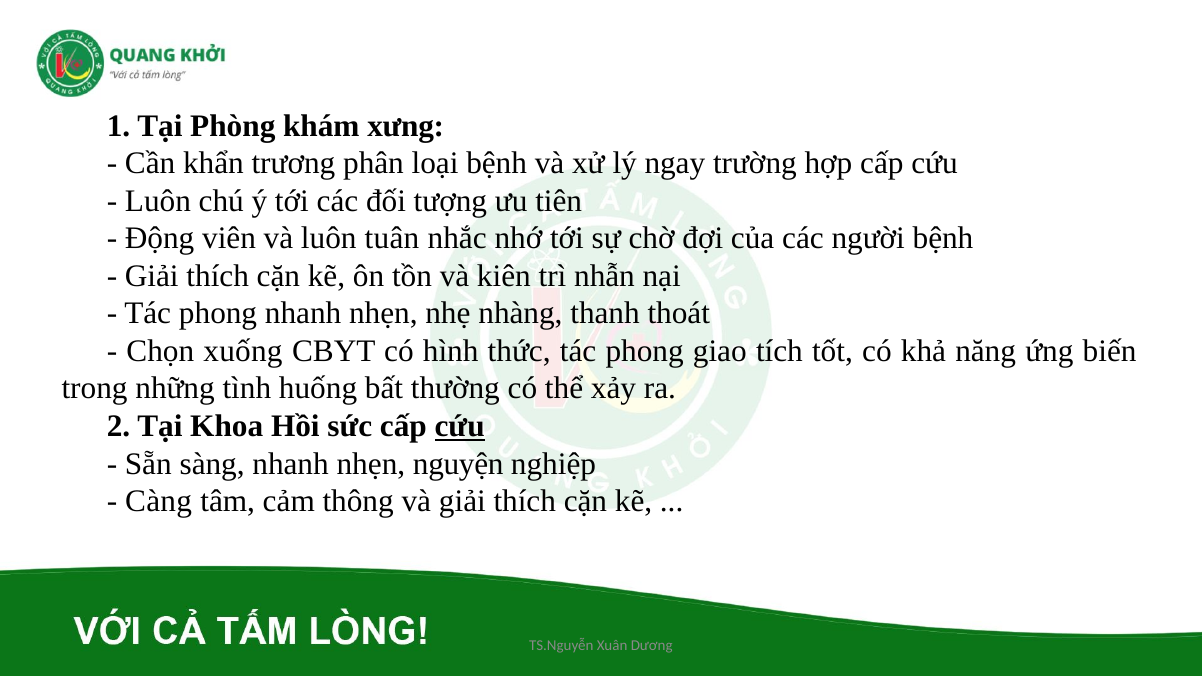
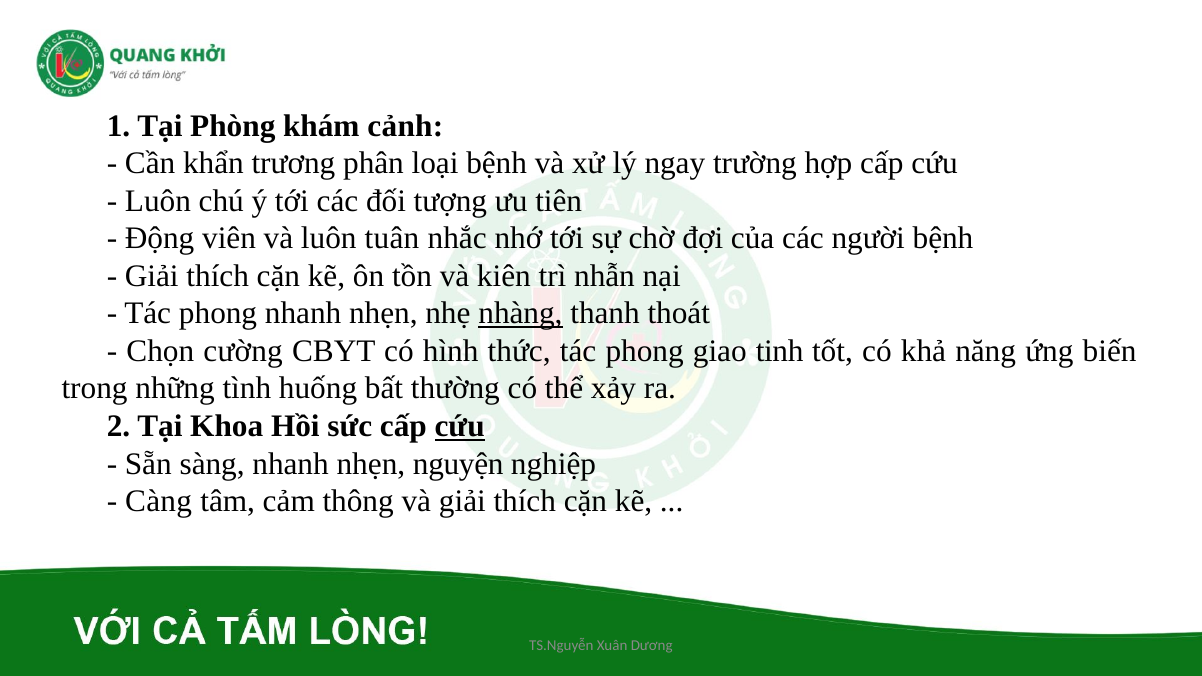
xưng: xưng -> cảnh (405, 126)
nhàng underline: none -> present (520, 314)
xuống: xuống -> cường (243, 351)
tích: tích -> tinh (780, 351)
